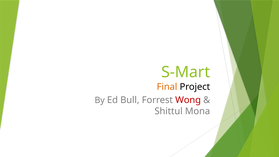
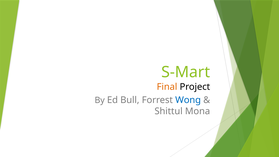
Wong colour: red -> blue (188, 100)
